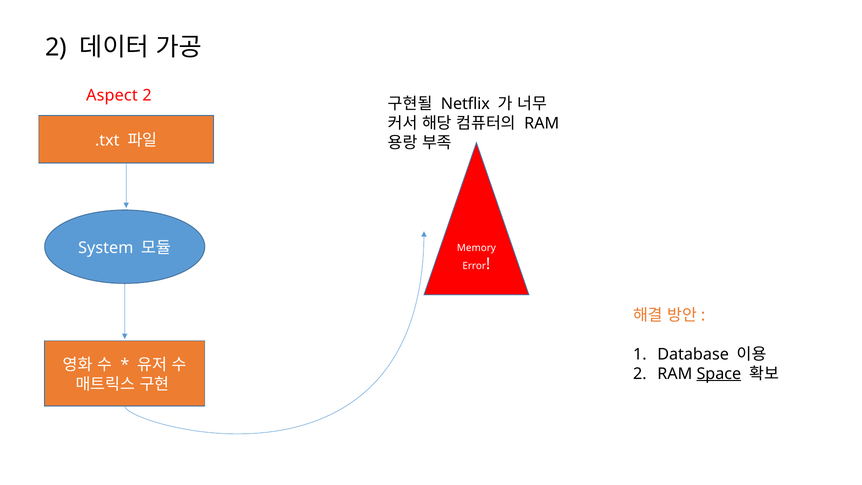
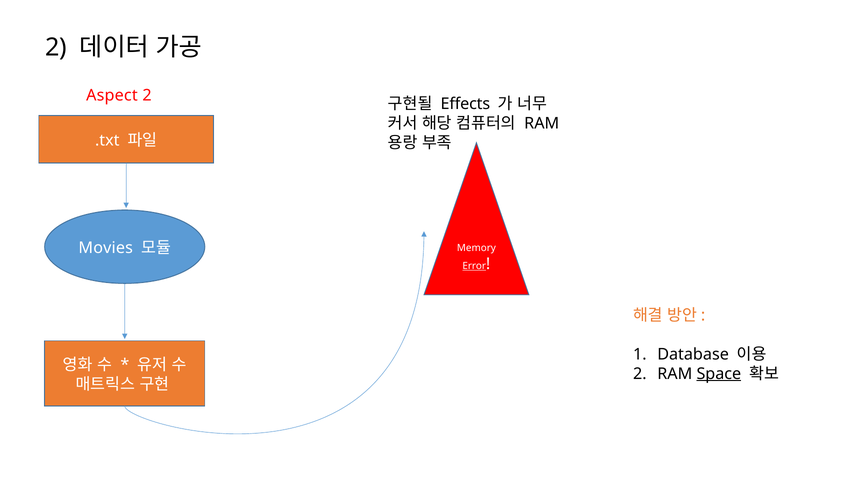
Netflix: Netflix -> Effects (465, 104)
System: System -> Movies (106, 248)
Error underline: none -> present (474, 266)
